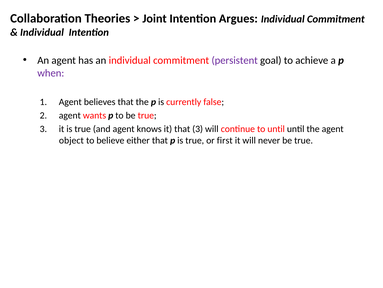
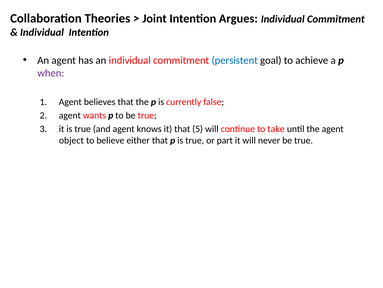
persistent colour: purple -> blue (235, 60)
that 3: 3 -> 5 (198, 129)
to until: until -> take (276, 129)
first: first -> part (225, 140)
